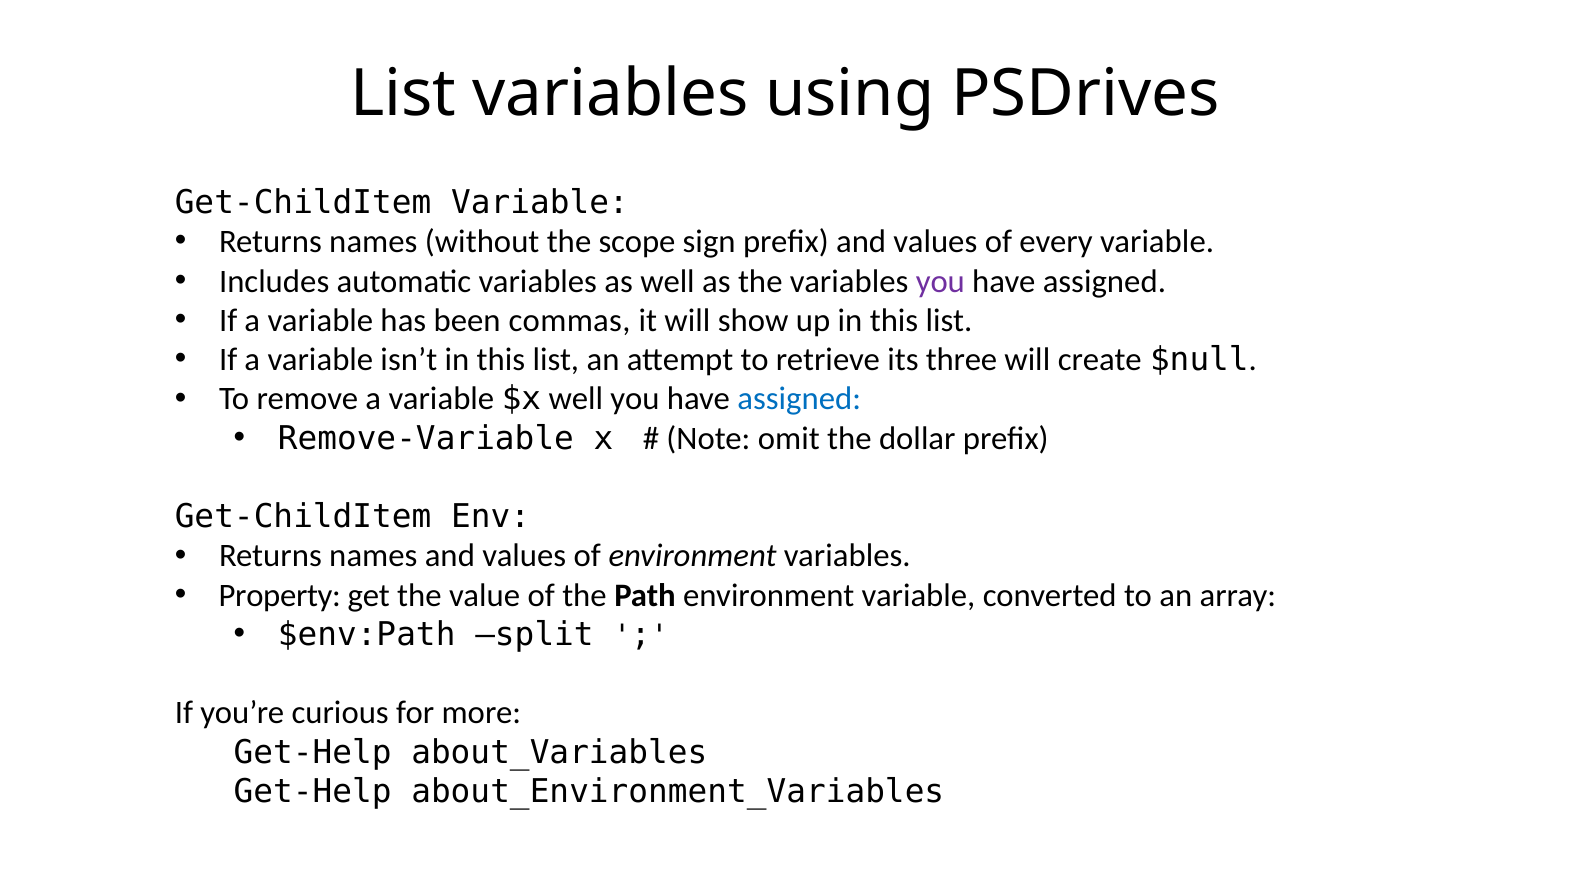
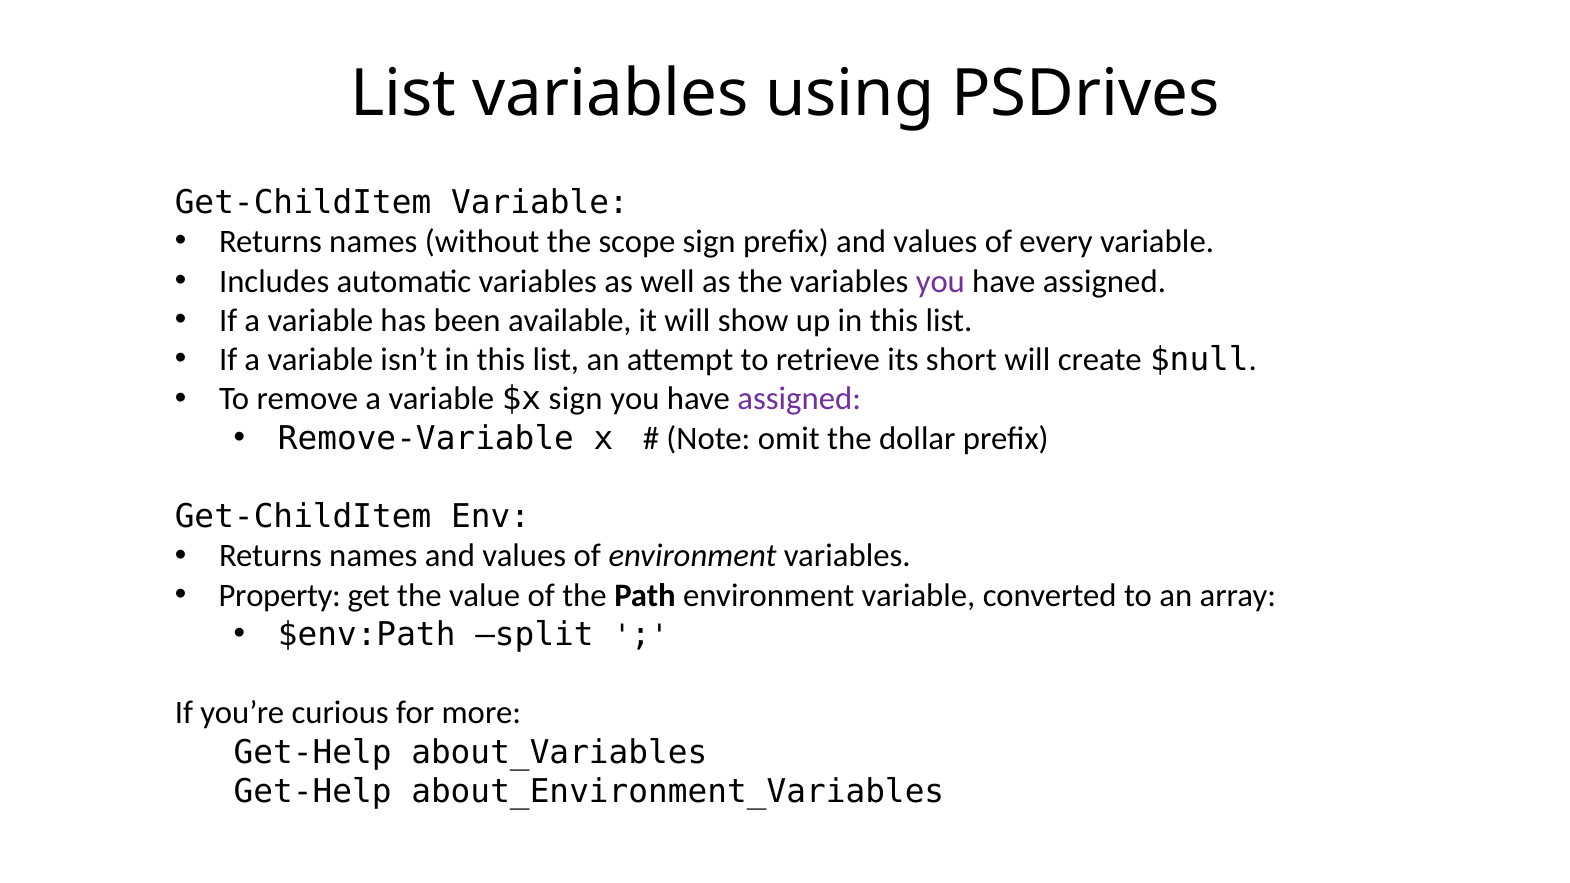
commas: commas -> available (570, 321)
three: three -> short (961, 360)
$x well: well -> sign (576, 399)
assigned colour: blue -> purple (799, 399)
